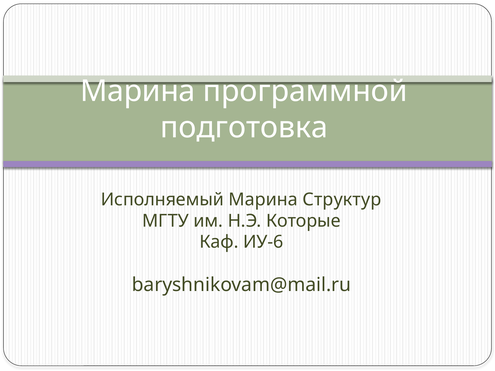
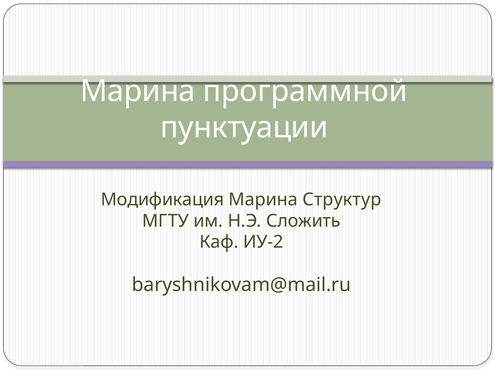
подготовка: подготовка -> пунктуации (244, 128)
Исполняемый: Исполняемый -> Модификация (162, 200)
Которые: Которые -> Сложить (303, 221)
ИУ-6: ИУ-6 -> ИУ-2 (263, 242)
